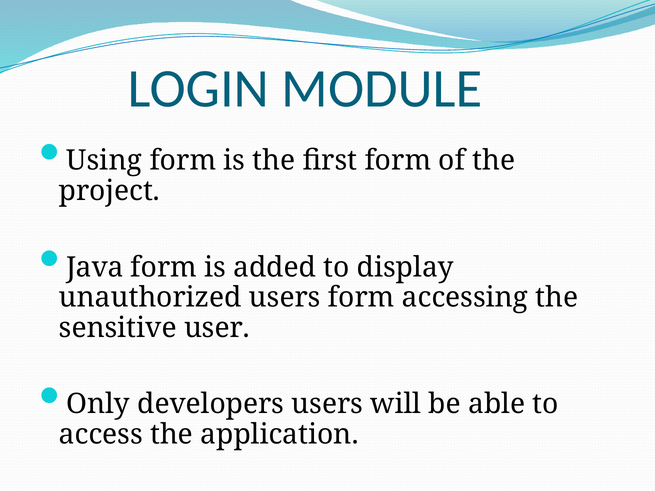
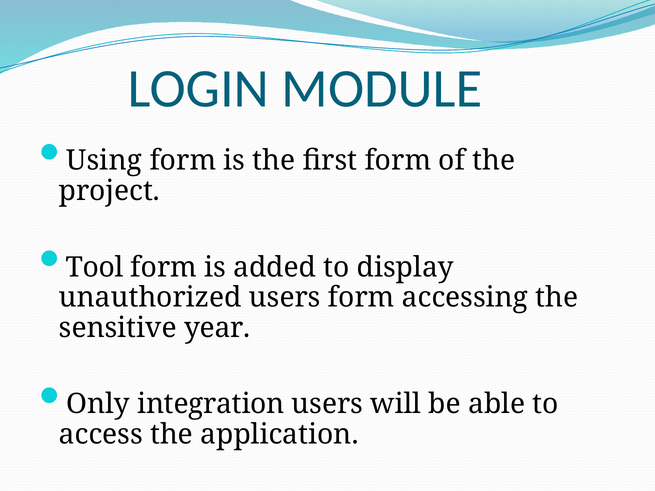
Java: Java -> Tool (95, 267)
user: user -> year (217, 328)
developers: developers -> integration (211, 404)
